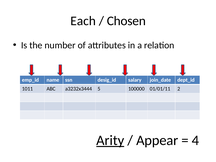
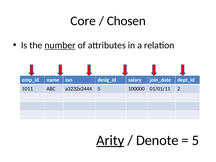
Each: Each -> Core (83, 21)
number underline: none -> present (60, 45)
Appear: Appear -> Denote (157, 140)
4: 4 -> 5 (195, 140)
